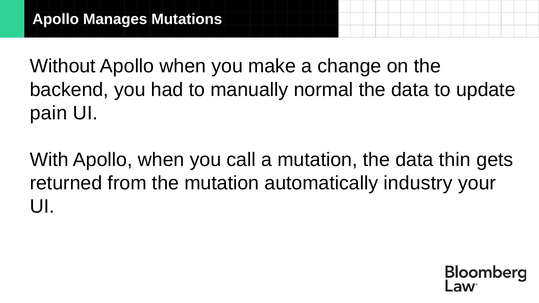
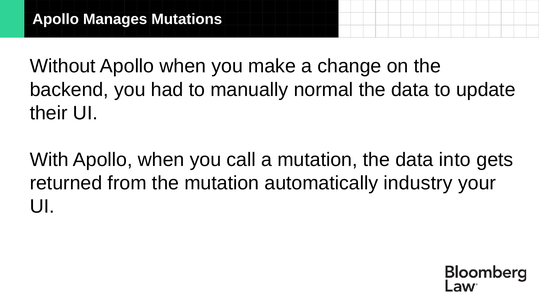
pain: pain -> their (49, 113)
thin: thin -> into (455, 160)
